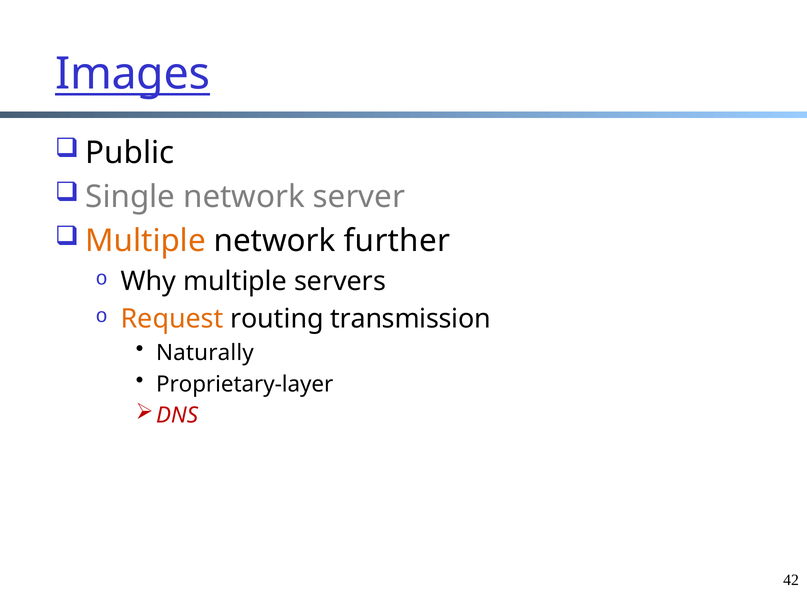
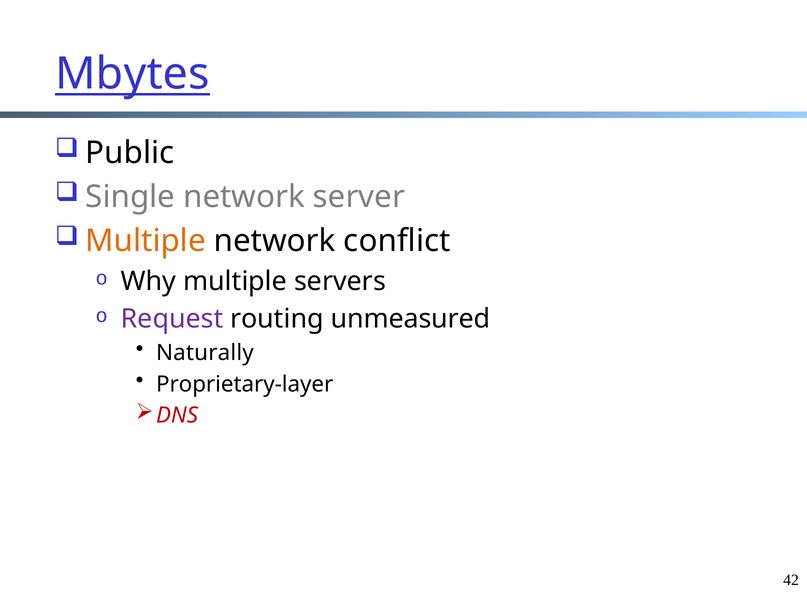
Images: Images -> Mbytes (132, 74)
further: further -> conflict (397, 241)
Request colour: orange -> purple (172, 318)
transmission: transmission -> unmeasured (411, 318)
